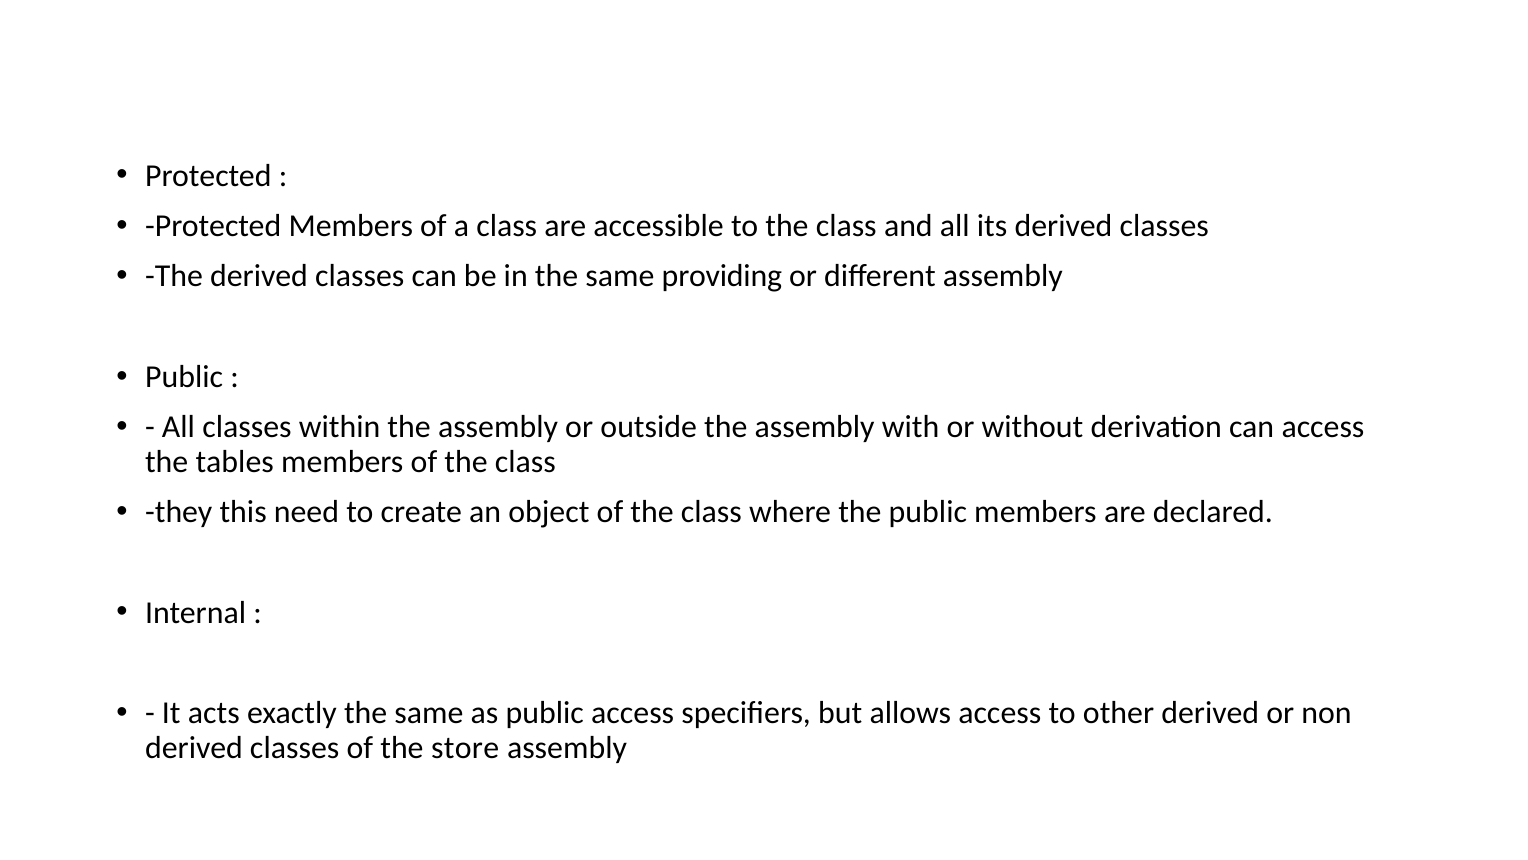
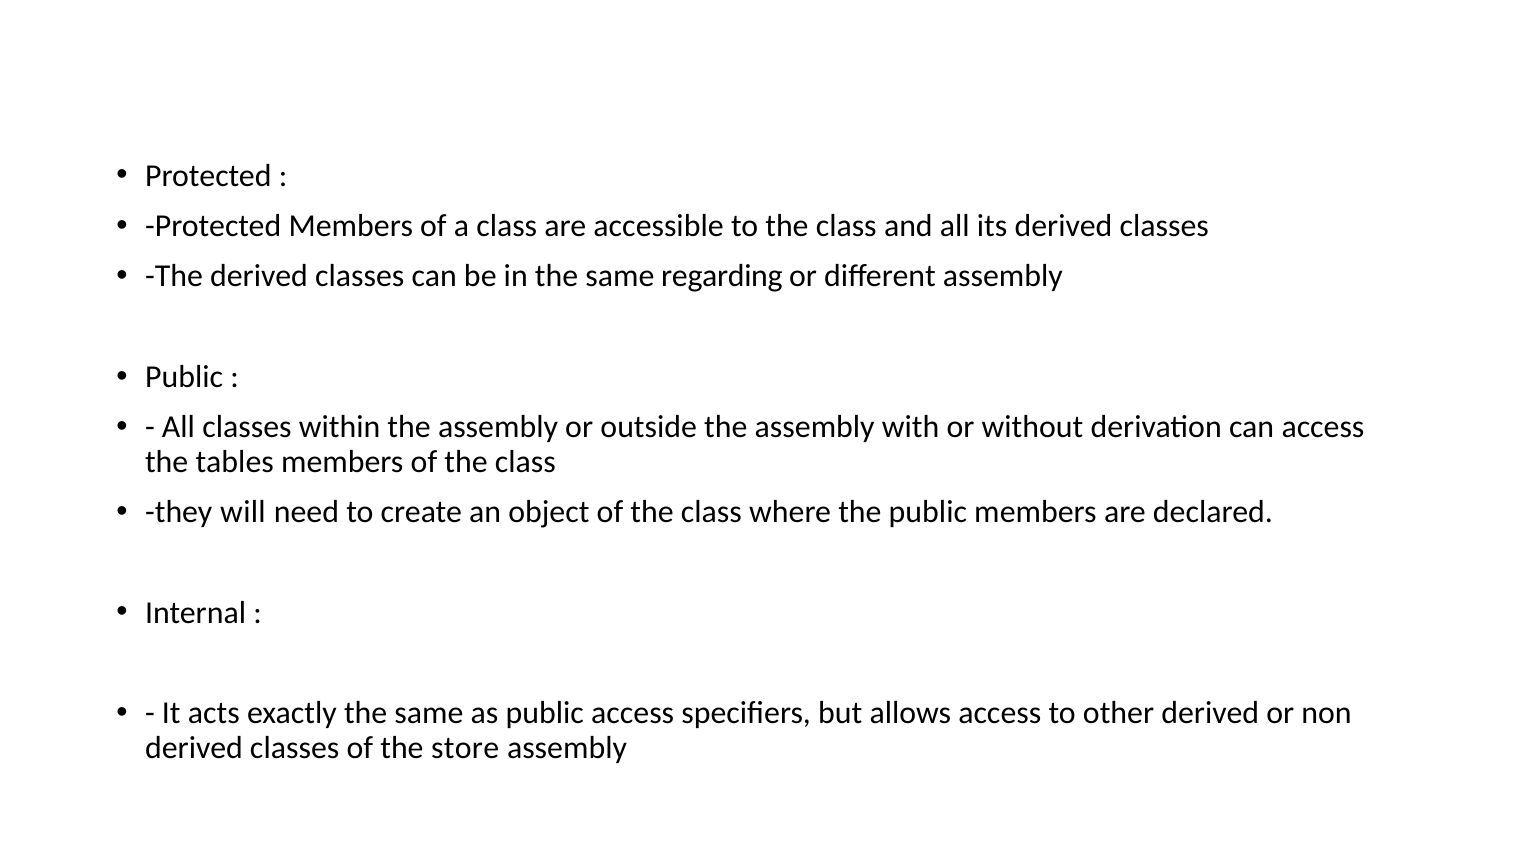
providing: providing -> regarding (722, 276)
this: this -> will (243, 512)
